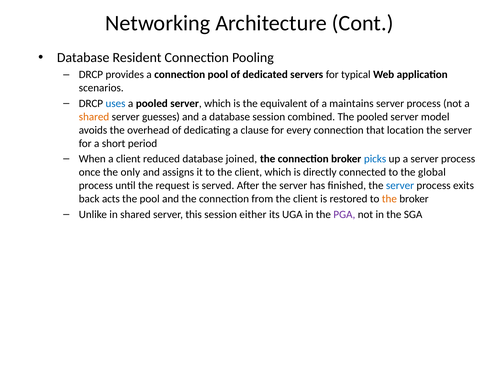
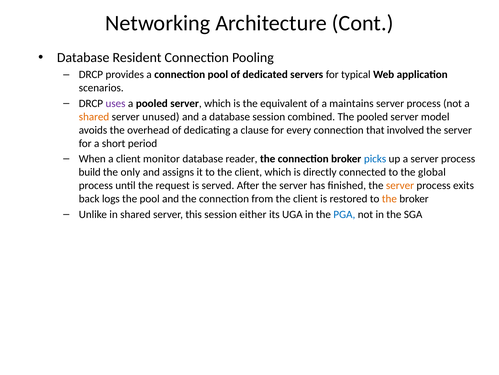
uses colour: blue -> purple (116, 103)
guesses: guesses -> unused (161, 117)
location: location -> involved (405, 130)
reduced: reduced -> monitor (161, 159)
joined: joined -> reader (242, 159)
once: once -> build (90, 172)
server colour: blue -> orange (400, 185)
acts: acts -> logs (111, 198)
PGA colour: purple -> blue (344, 214)
